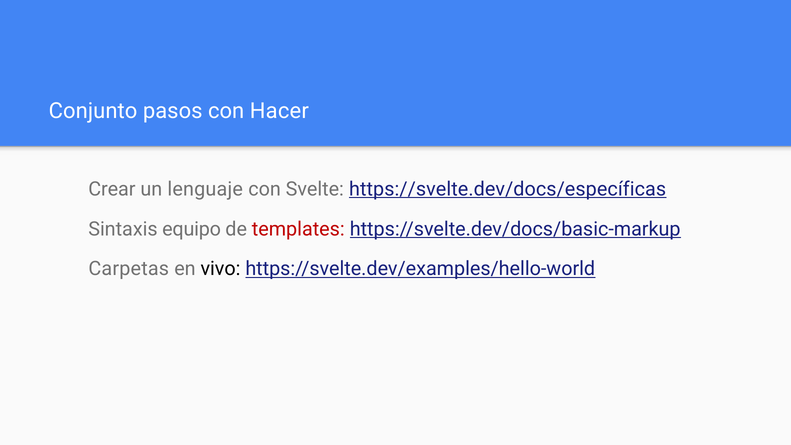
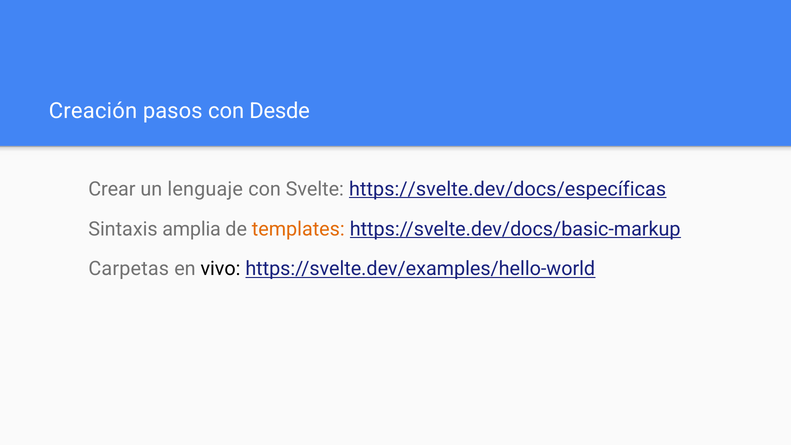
Conjunto: Conjunto -> Creación (93, 111)
Hacer: Hacer -> Desde (280, 111)
equipo: equipo -> amplia (192, 229)
templates colour: red -> orange (298, 229)
